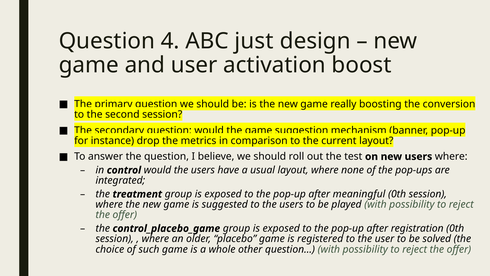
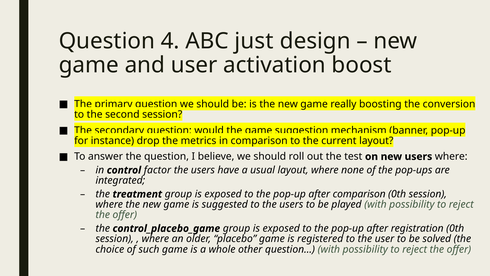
control would: would -> factor (157, 170)
after meaningful: meaningful -> comparison (359, 194)
